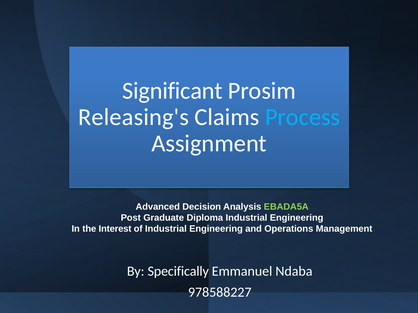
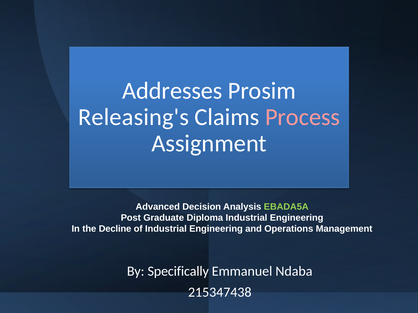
Significant: Significant -> Addresses (172, 91)
Process colour: light blue -> pink (303, 117)
Interest: Interest -> Decline (115, 229)
978588227: 978588227 -> 215347438 (220, 293)
